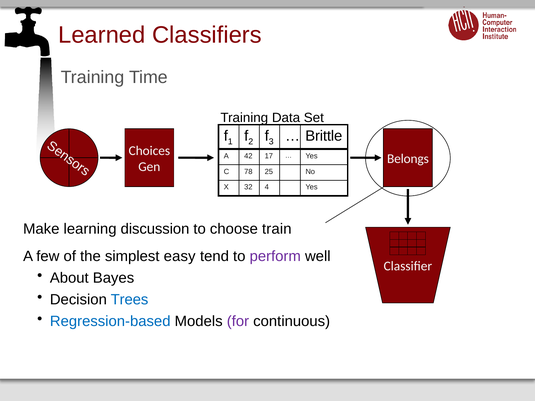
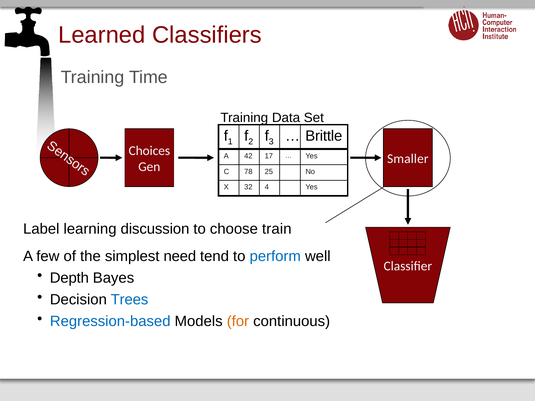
Belongs: Belongs -> Smaller (408, 159)
Make: Make -> Label (41, 229)
easy: easy -> need (180, 256)
perform colour: purple -> blue (275, 256)
About: About -> Depth (69, 278)
for colour: purple -> orange (238, 322)
